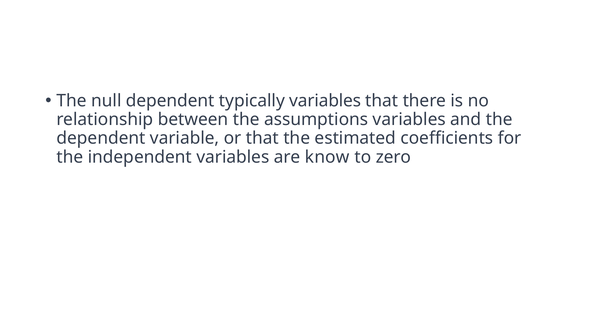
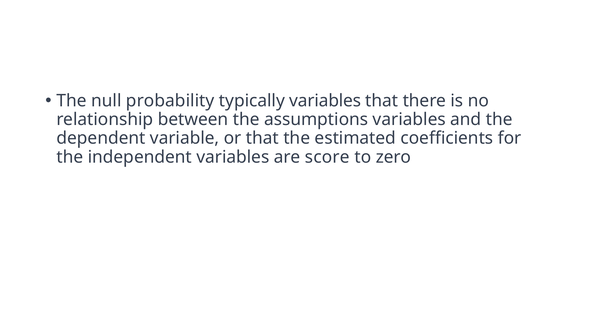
null dependent: dependent -> probability (170, 101)
know: know -> score (327, 157)
